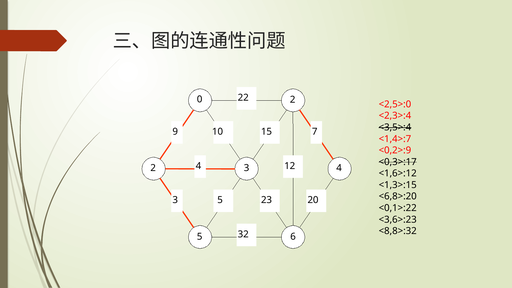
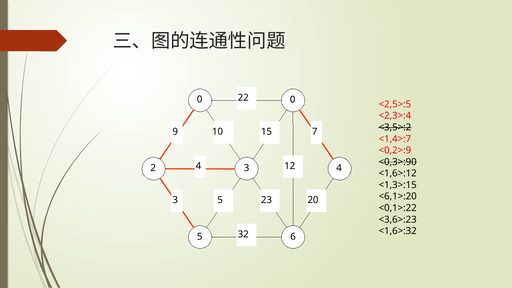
0 2: 2 -> 0 (293, 100)
<2,5>:0: <2,5>:0 -> <2,5>:5 (395, 104)
<3,5>:4: <3,5>:4 -> <3,5>:2 (395, 127)
<0,3>:17: <0,3>:17 -> <0,3>:90 (398, 162)
<6,8>:20: <6,8>:20 -> <6,1>:20 (398, 196)
<8,8>:32: <8,8>:32 -> <1,6>:32 (398, 231)
